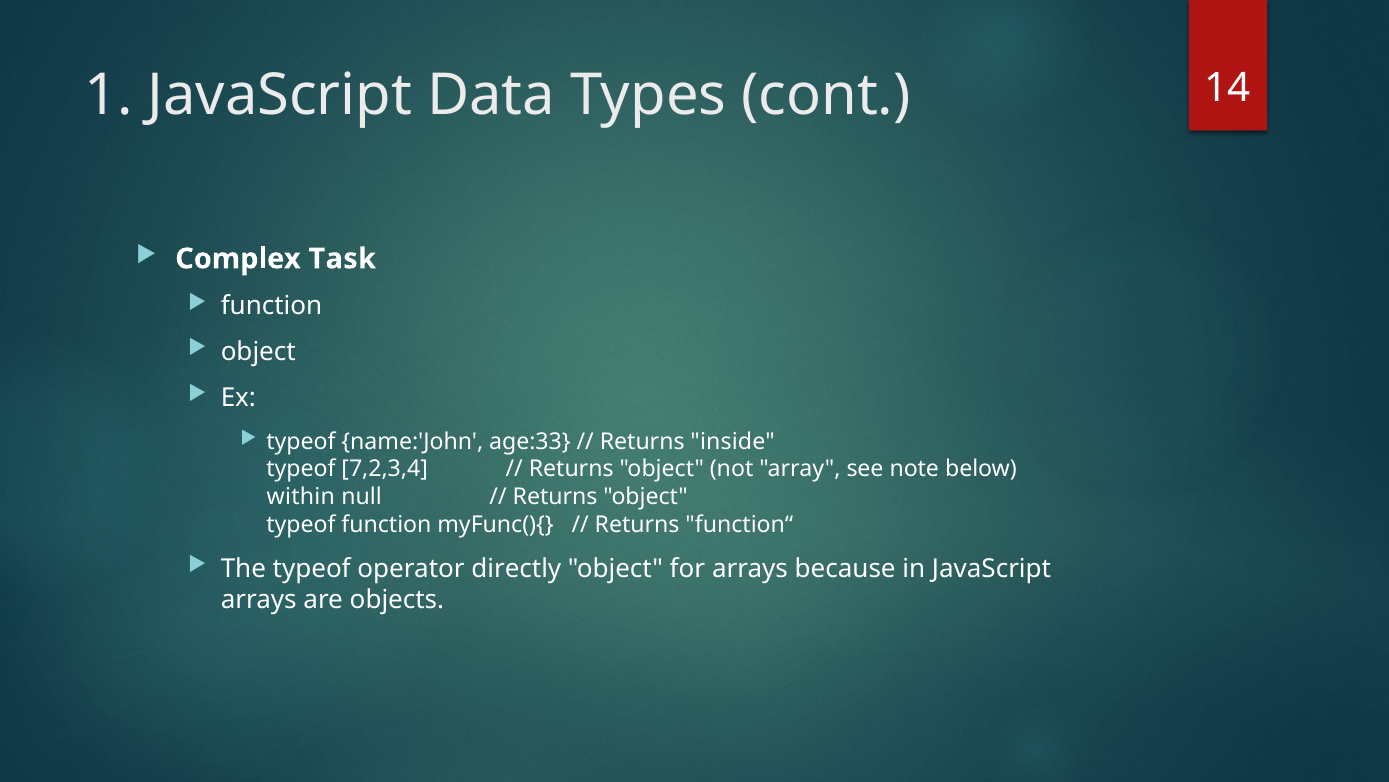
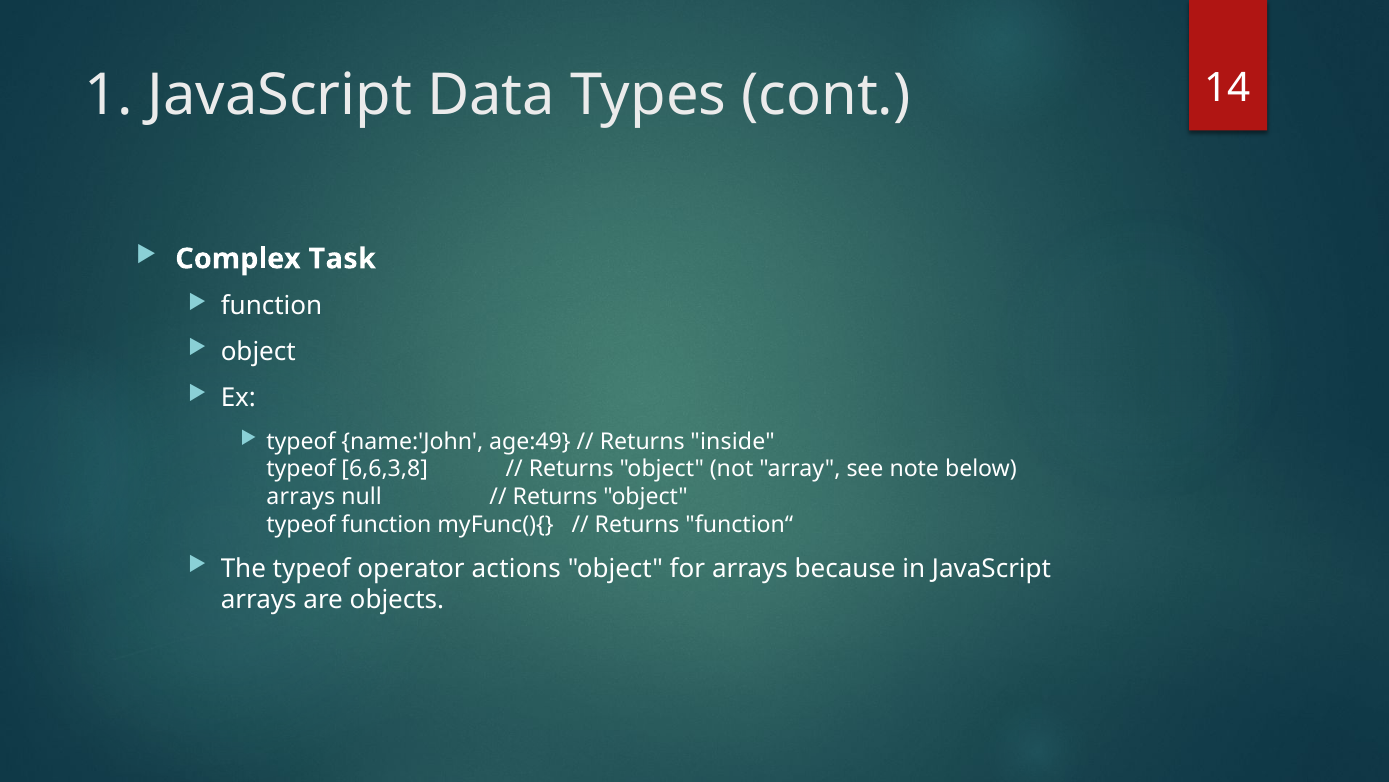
age:33: age:33 -> age:49 (530, 441)
7,2,3,4: 7,2,3,4 -> 6,6,3,8 (385, 469)
within: within -> arrays (301, 496)
directly: directly -> actions (516, 568)
